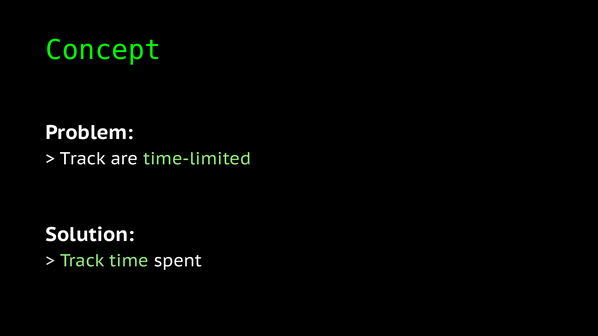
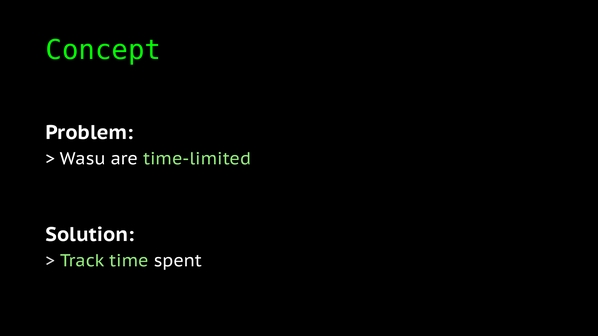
Track: Track -> Wasu (83, 159)
